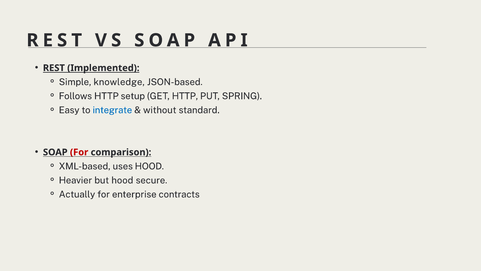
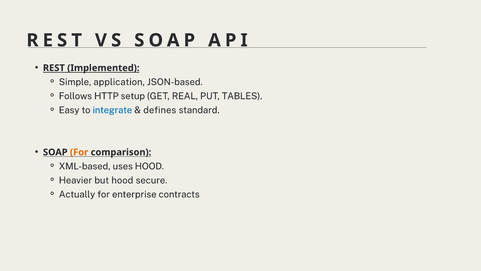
knowledge: knowledge -> application (119, 82)
GET HTTP: HTTP -> REAL (185, 96)
SPRING: SPRING -> TABLES (242, 96)
without: without -> defines (160, 110)
For colour: red -> orange (79, 152)
